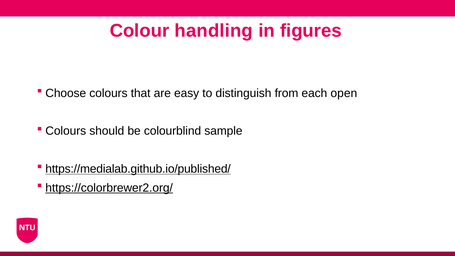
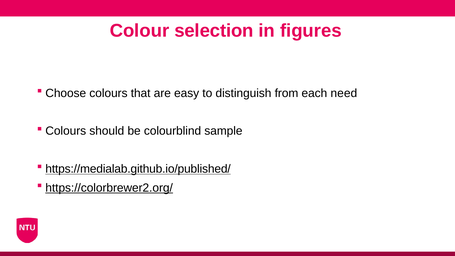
handling: handling -> selection (214, 31)
open: open -> need (344, 93)
